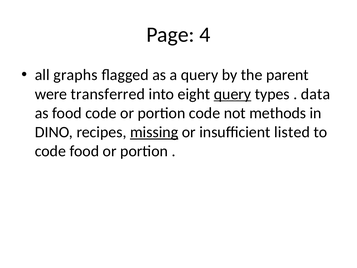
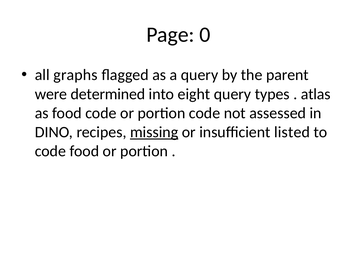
4: 4 -> 0 (205, 35)
transferred: transferred -> determined (108, 94)
query underline: present -> none (232, 94)
data: data -> atlas (316, 94)
methods: methods -> assessed (278, 113)
